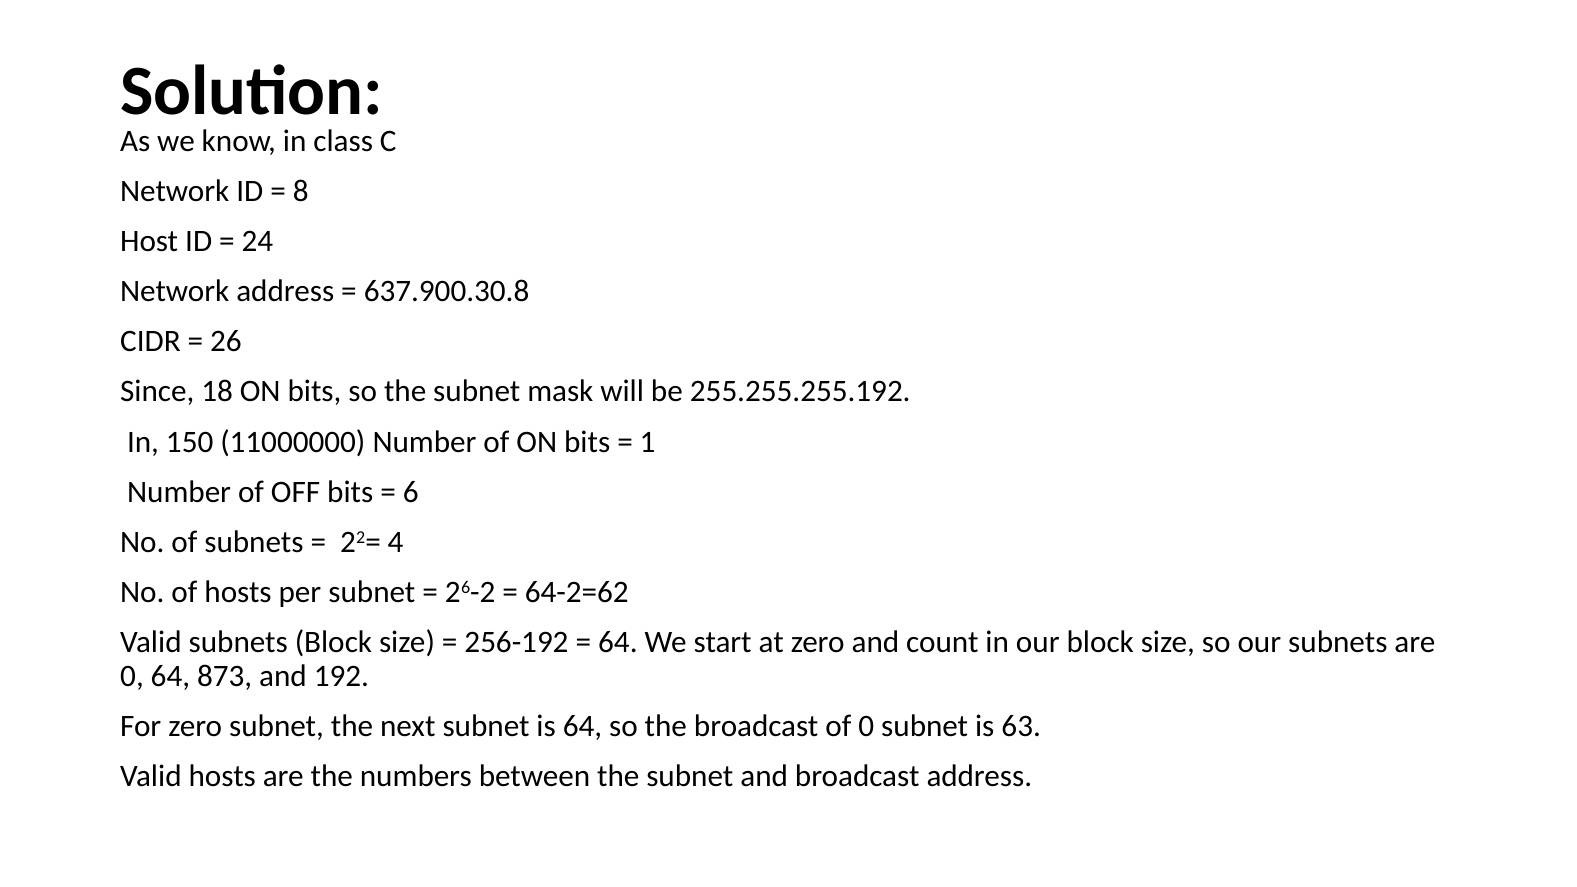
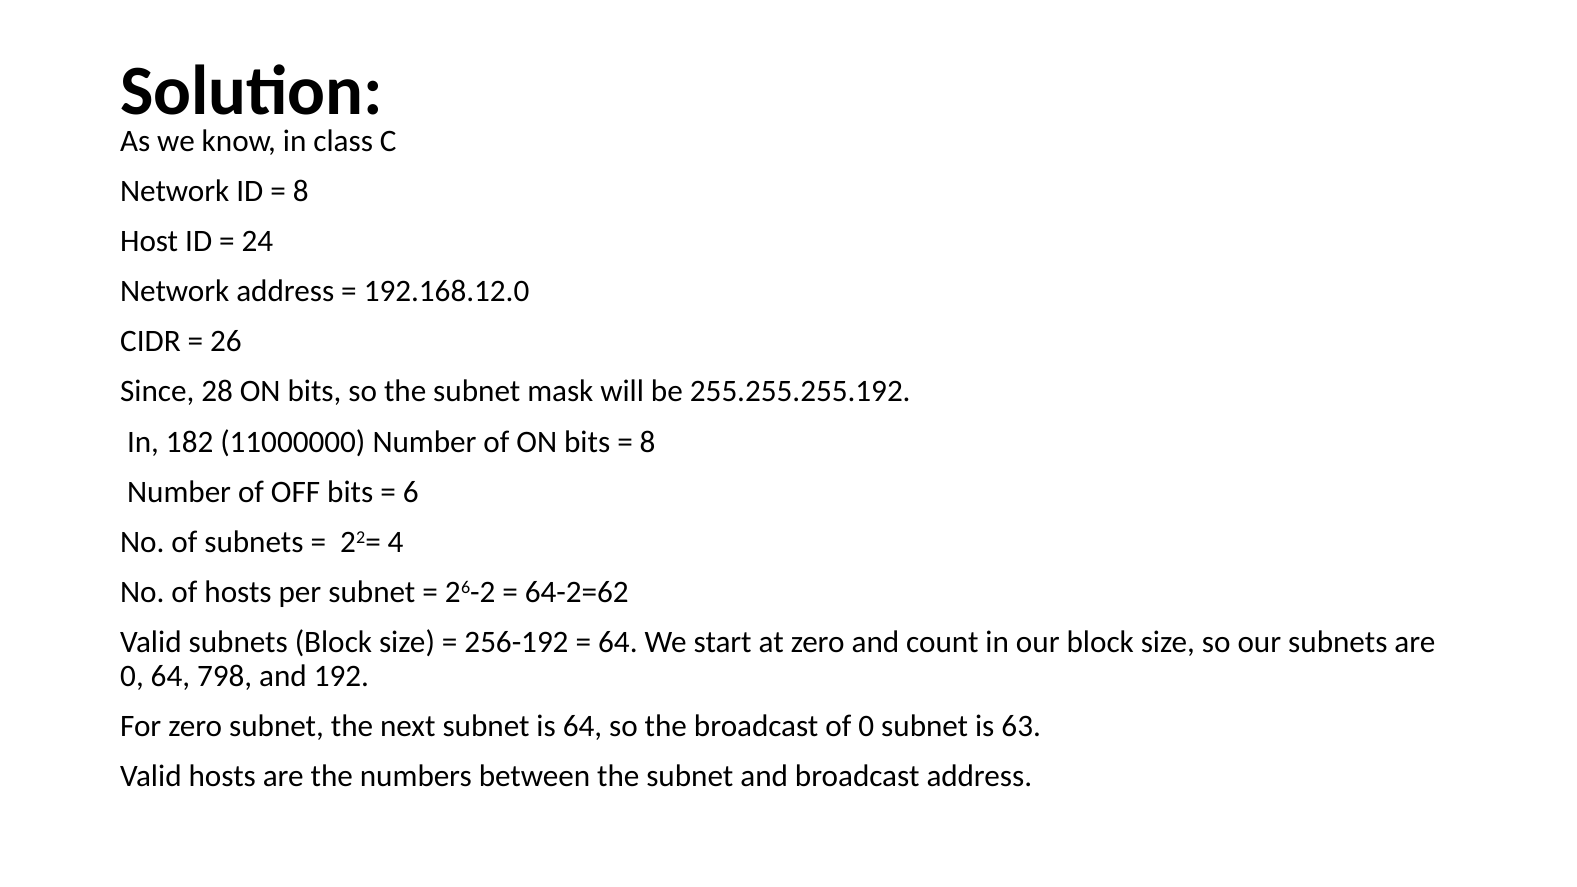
637.900.30.8: 637.900.30.8 -> 192.168.12.0 (447, 291)
18: 18 -> 28 (217, 392)
150: 150 -> 182 (190, 442)
1: 1 -> 8 (648, 442)
873: 873 -> 798 (225, 676)
